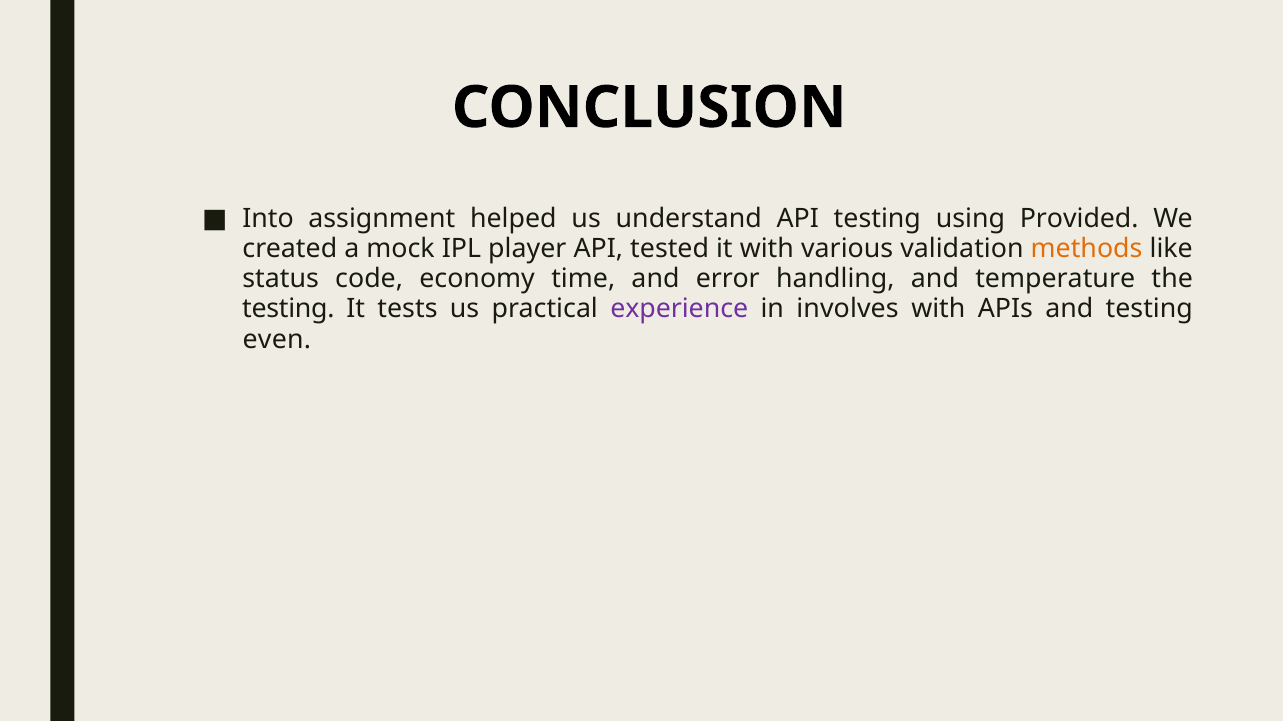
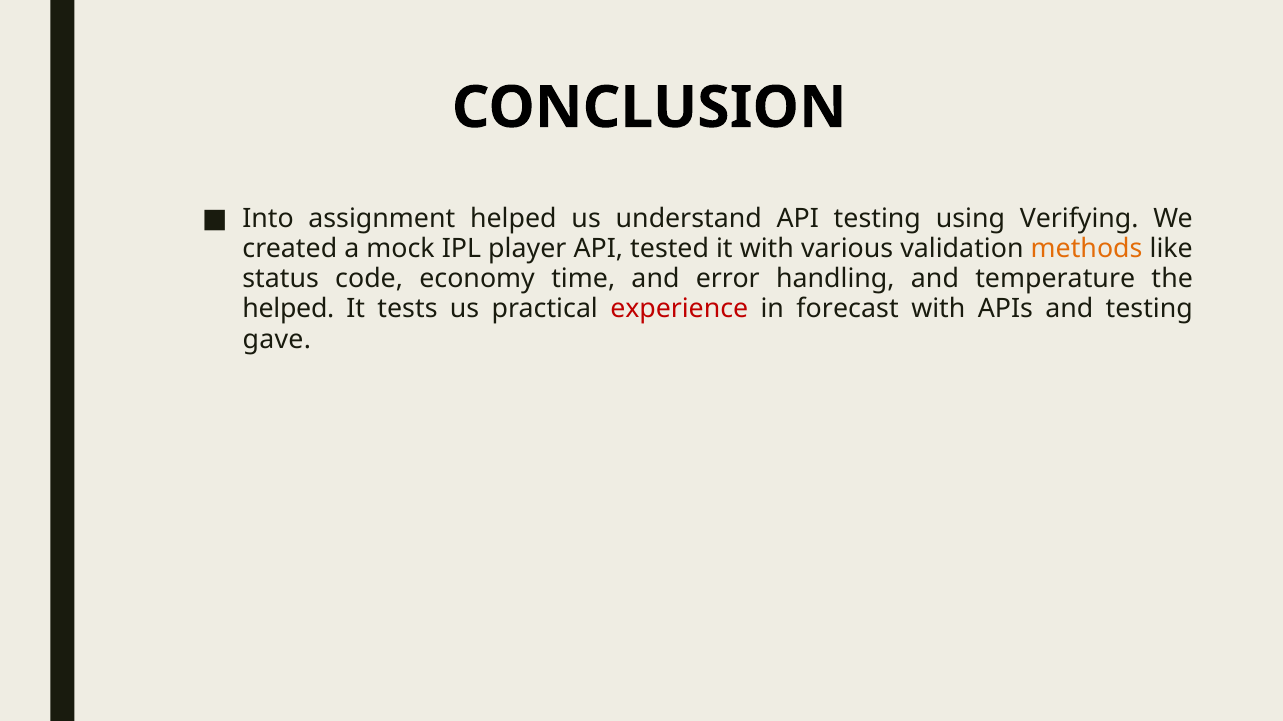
Provided: Provided -> Verifying (1079, 219)
testing: testing -> helped (288, 309)
experience colour: purple -> red (679, 309)
involves: involves -> forecast (848, 309)
even: even -> gave (277, 340)
